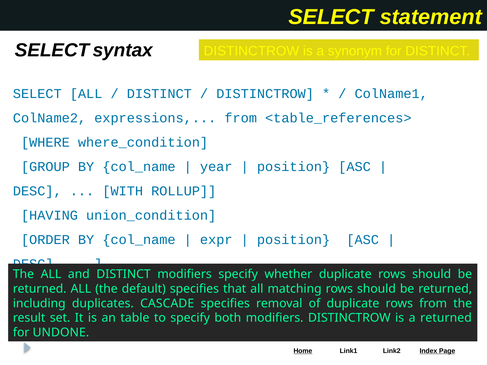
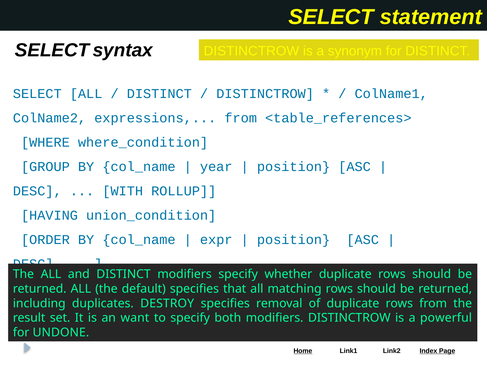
CASCADE: CASCADE -> DESTROY (167, 304)
table: table -> want (135, 318)
a returned: returned -> powerful (446, 318)
